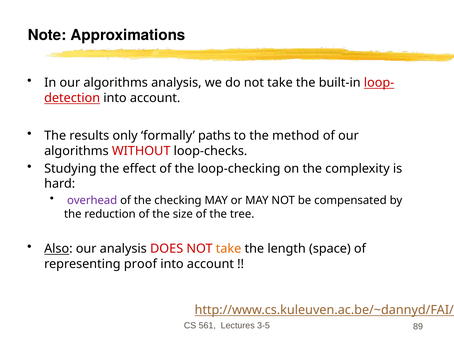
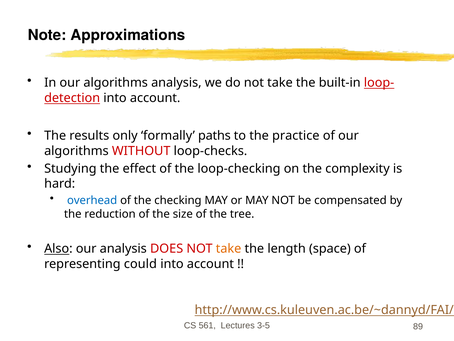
method: method -> practice (296, 136)
overhead colour: purple -> blue (92, 200)
proof: proof -> could (140, 263)
